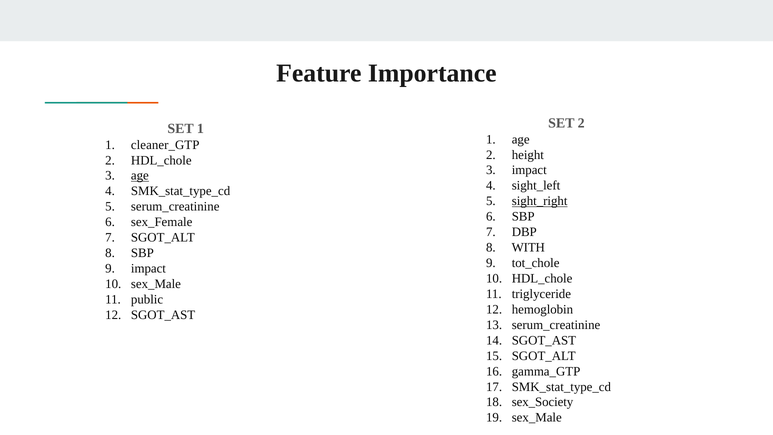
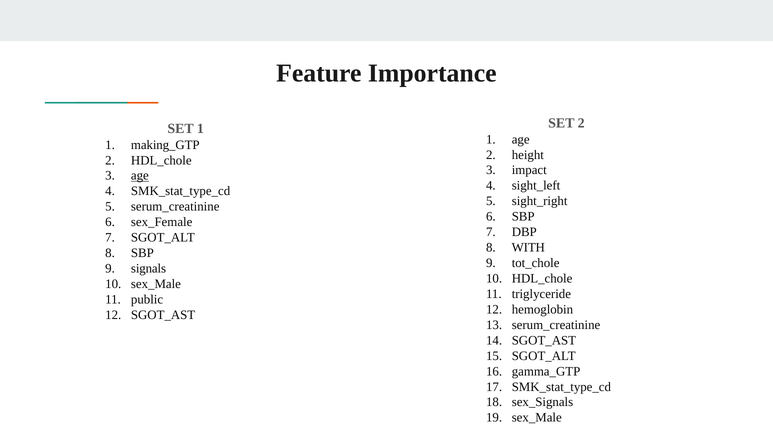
cleaner_GTP: cleaner_GTP -> making_GTP (165, 145)
sight_right underline: present -> none (540, 201)
impact: impact -> signals (149, 268)
sex_Society: sex_Society -> sex_Signals (542, 402)
